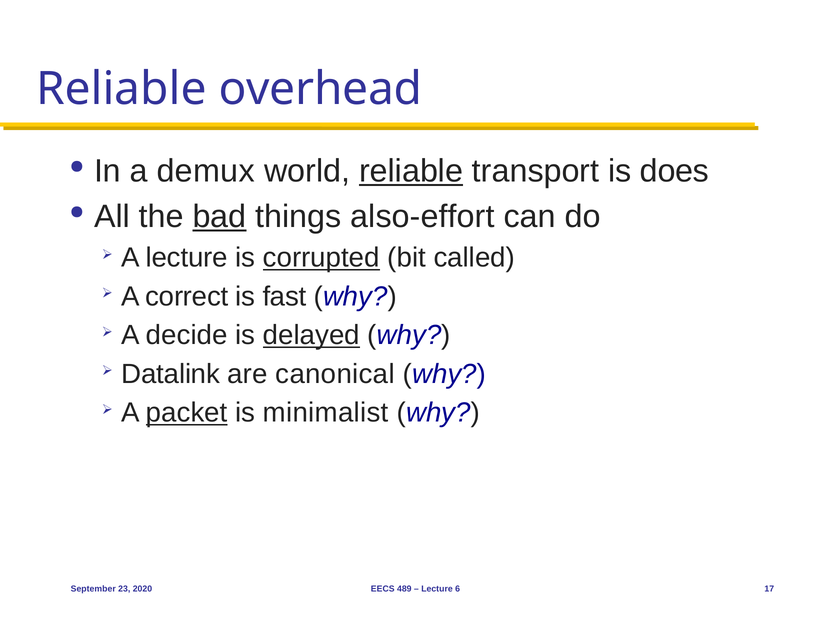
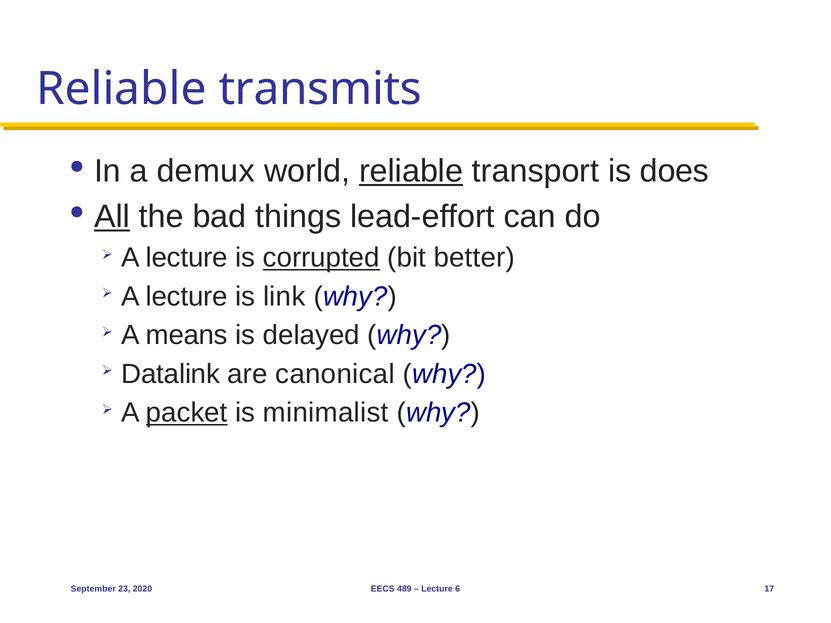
overhead: overhead -> transmits (320, 89)
All underline: none -> present (112, 217)
bad underline: present -> none (219, 217)
also-effort: also-effort -> lead-effort (423, 217)
called: called -> better (474, 258)
correct: correct -> lecture (187, 297)
fast: fast -> link (284, 297)
decide: decide -> means (187, 335)
delayed underline: present -> none (311, 335)
